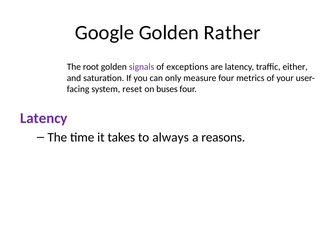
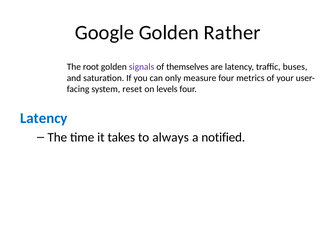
exceptions: exceptions -> themselves (187, 67)
either: either -> buses (295, 67)
buses: buses -> levels (167, 89)
Latency colour: purple -> blue (44, 118)
reasons: reasons -> notified (223, 137)
